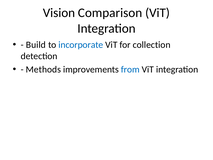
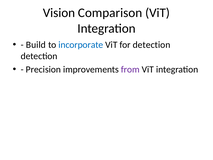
for collection: collection -> detection (152, 45)
Methods: Methods -> Precision (43, 69)
from colour: blue -> purple (130, 69)
